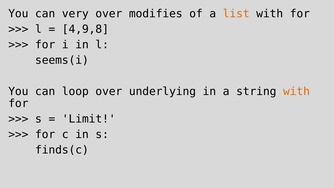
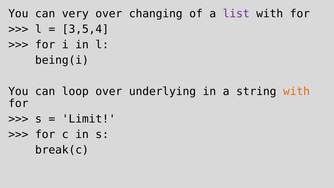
modifies: modifies -> changing (156, 14)
list colour: orange -> purple (236, 14)
4,9,8: 4,9,8 -> 3,5,4 (85, 29)
seems(i: seems(i -> being(i (62, 60)
finds(c: finds(c -> break(c (62, 150)
